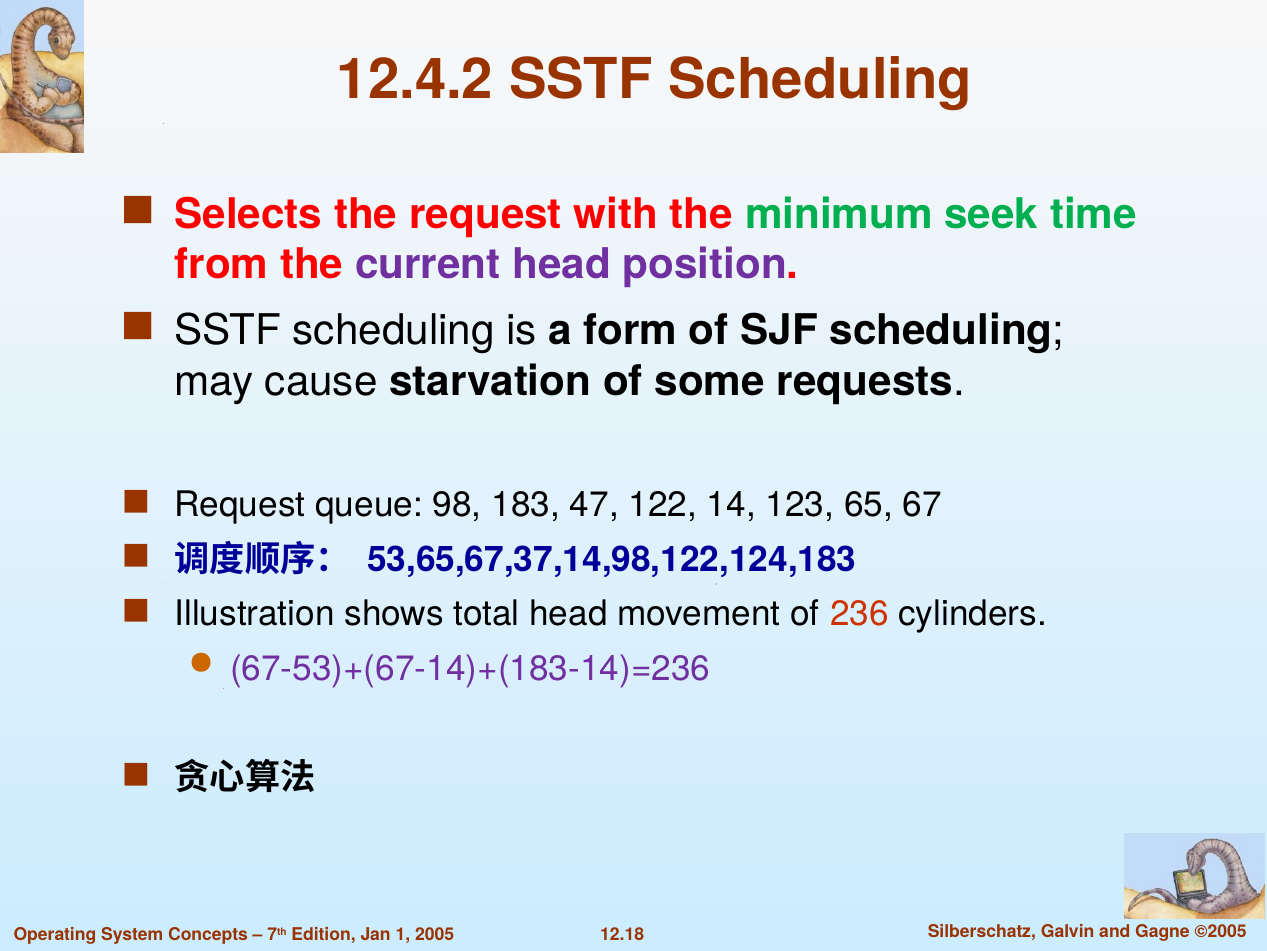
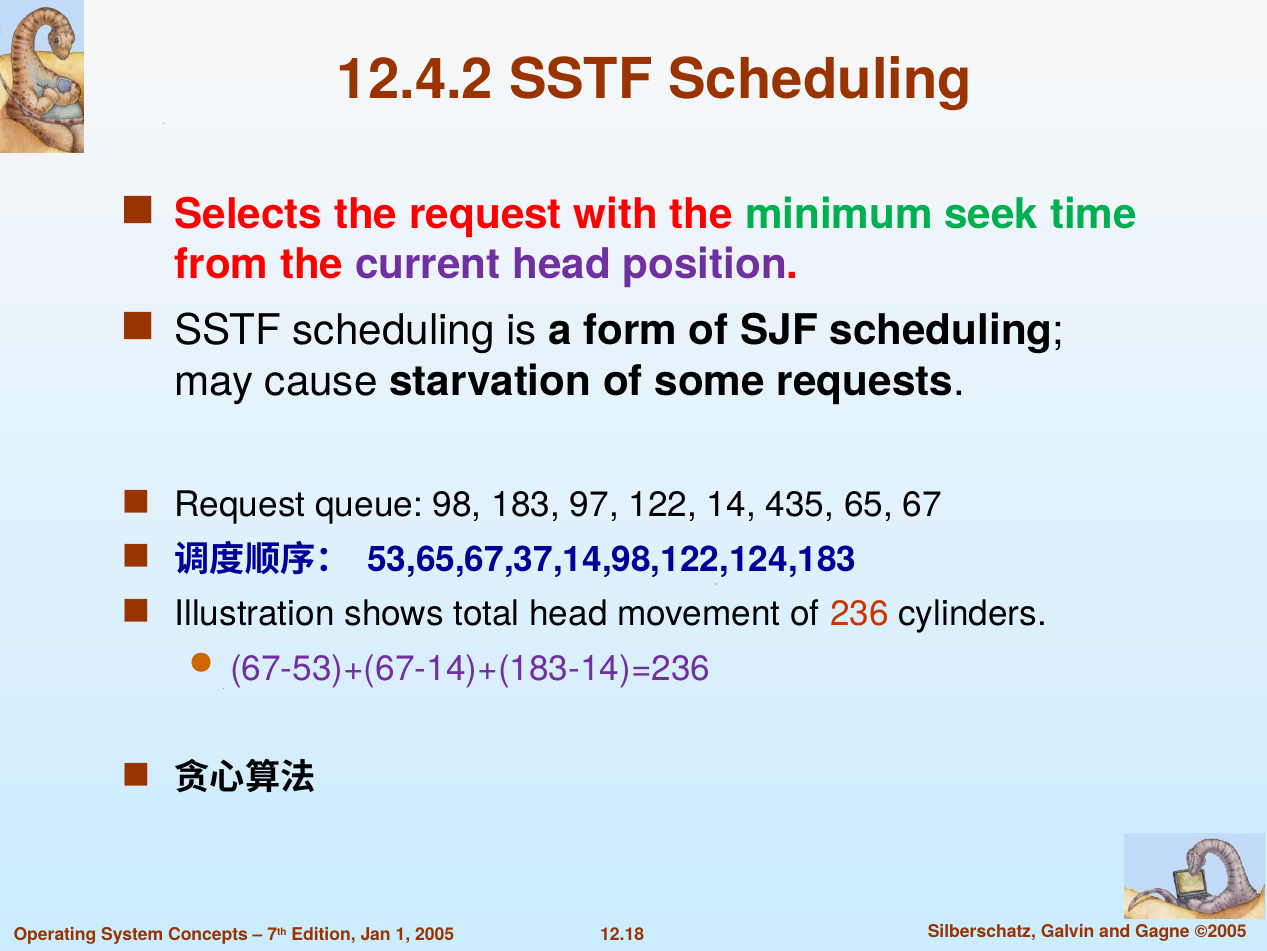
47: 47 -> 97 (594, 505)
123: 123 -> 435 (800, 505)
